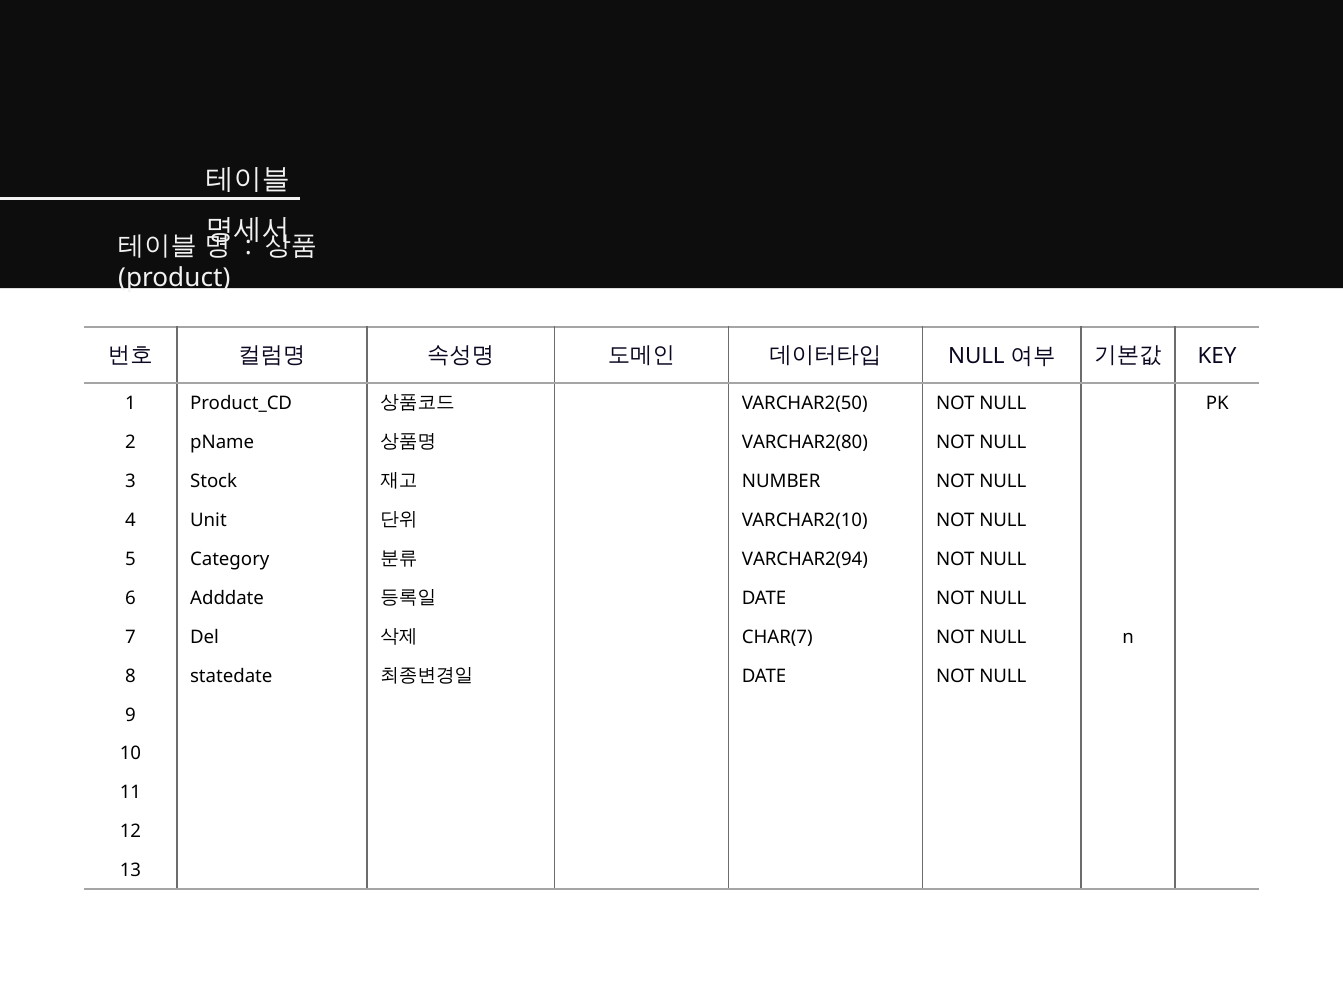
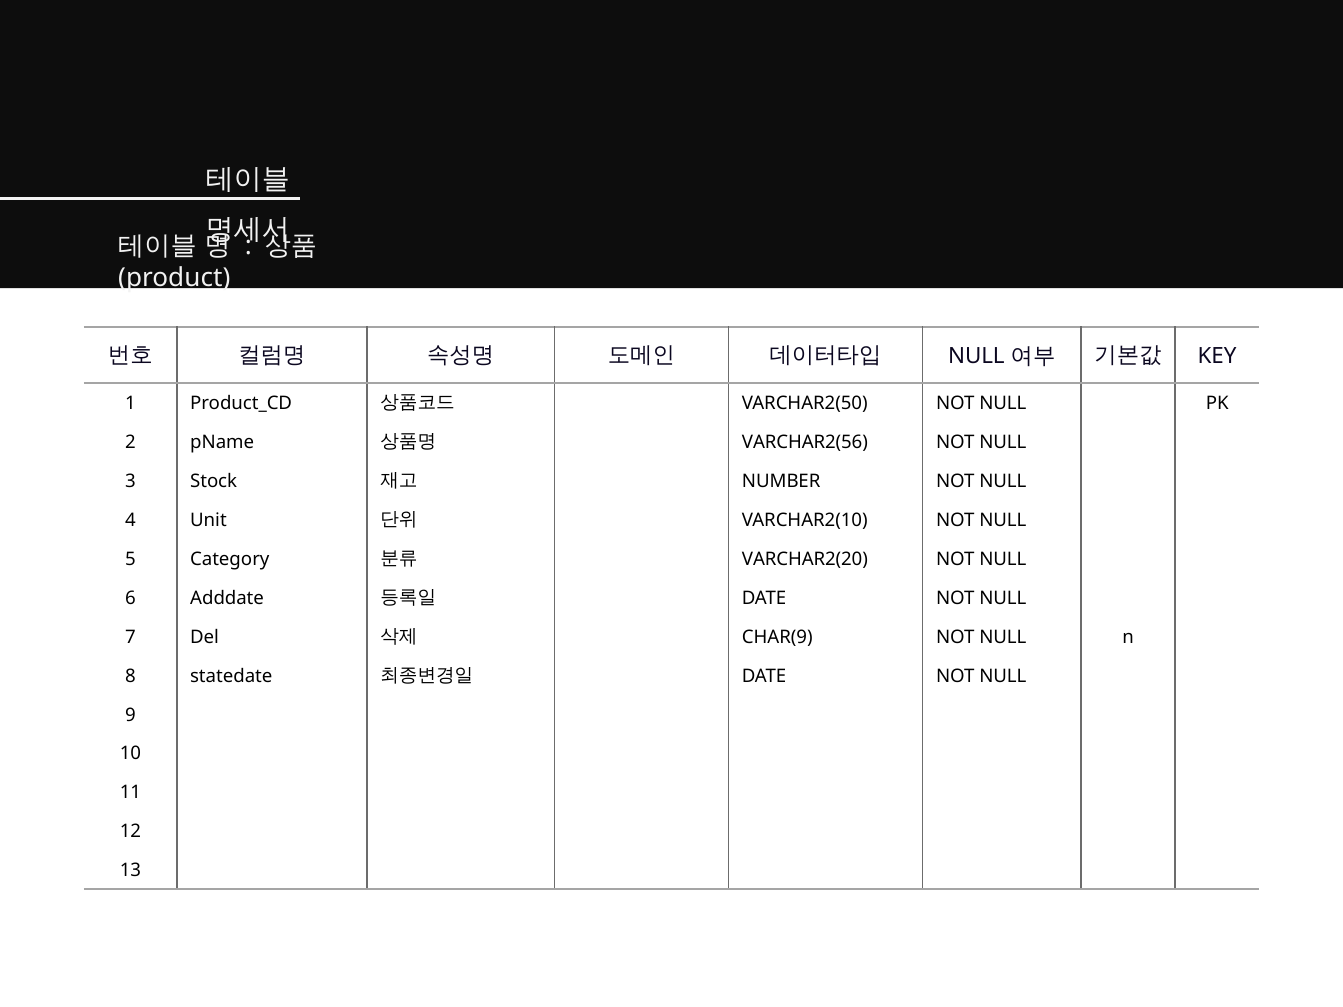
VARCHAR2(80: VARCHAR2(80 -> VARCHAR2(56 (805, 443)
VARCHAR2(94: VARCHAR2(94 -> VARCHAR2(20 (805, 559)
CHAR(7: CHAR(7 -> CHAR(9 (777, 637)
